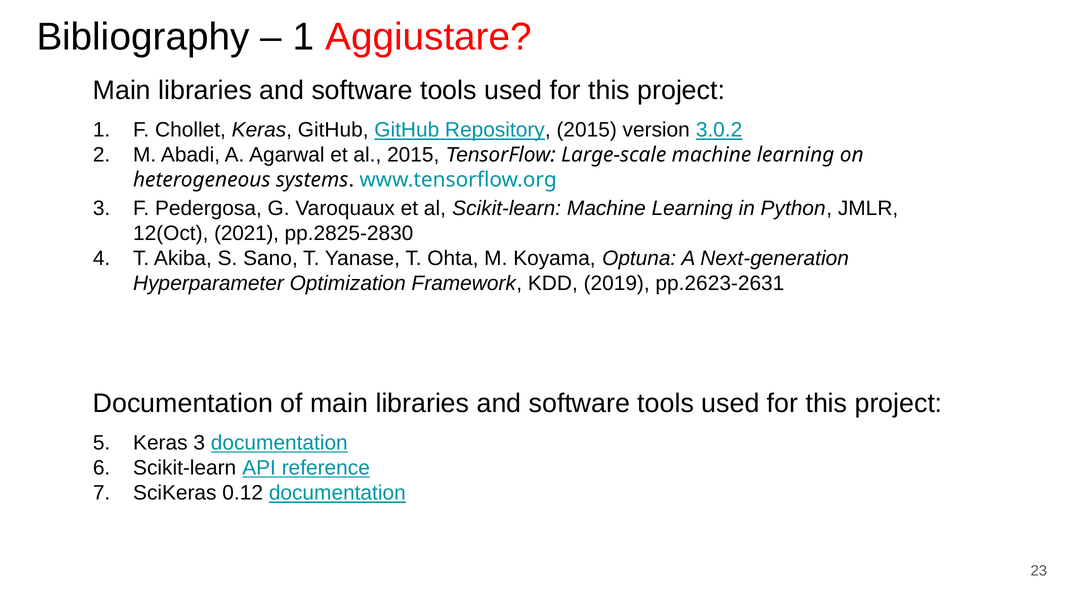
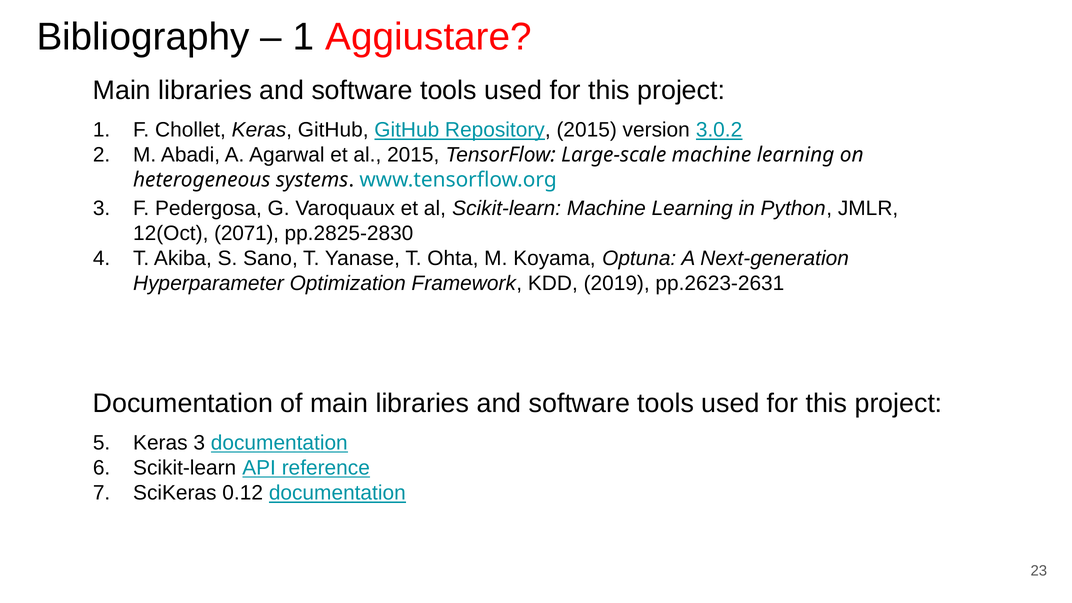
2021: 2021 -> 2071 (247, 233)
